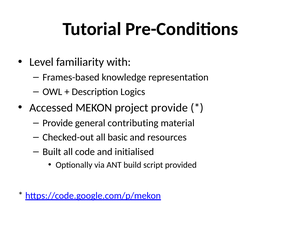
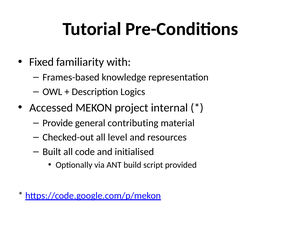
Level: Level -> Fixed (41, 62)
project provide: provide -> internal (169, 108)
basic: basic -> level (118, 137)
